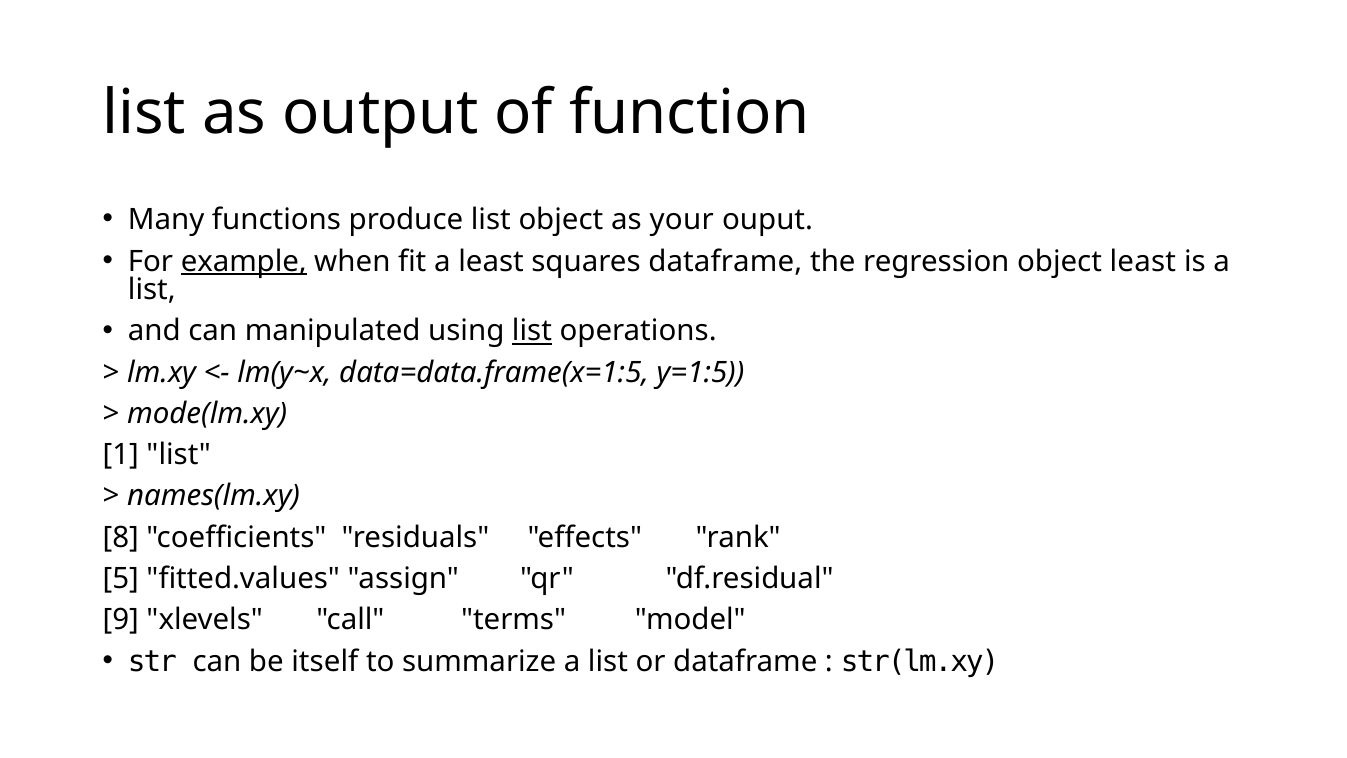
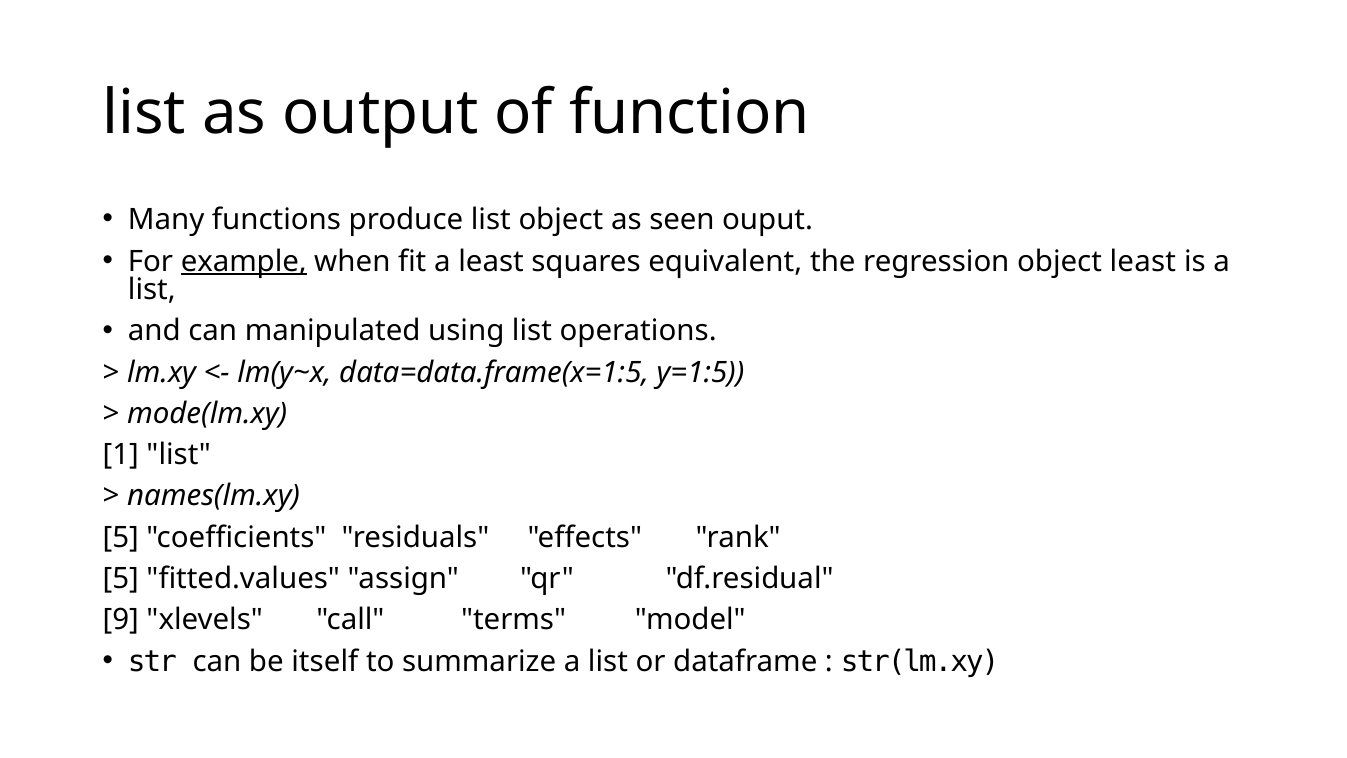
your: your -> seen (682, 220)
squares dataframe: dataframe -> equivalent (725, 261)
list underline: present -> none (532, 331)
8: 8 -> 5 (121, 537)
